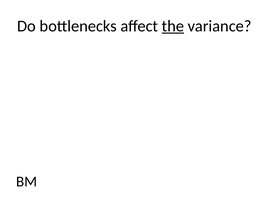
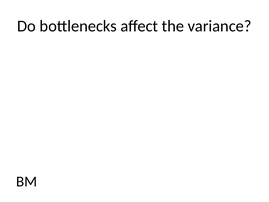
the underline: present -> none (173, 26)
